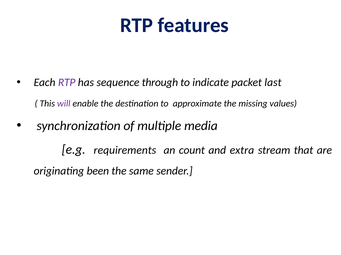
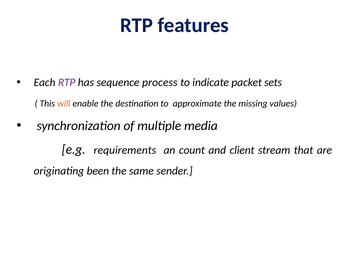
through: through -> process (160, 83)
last: last -> sets (273, 83)
will colour: purple -> orange (64, 104)
extra: extra -> client (242, 151)
